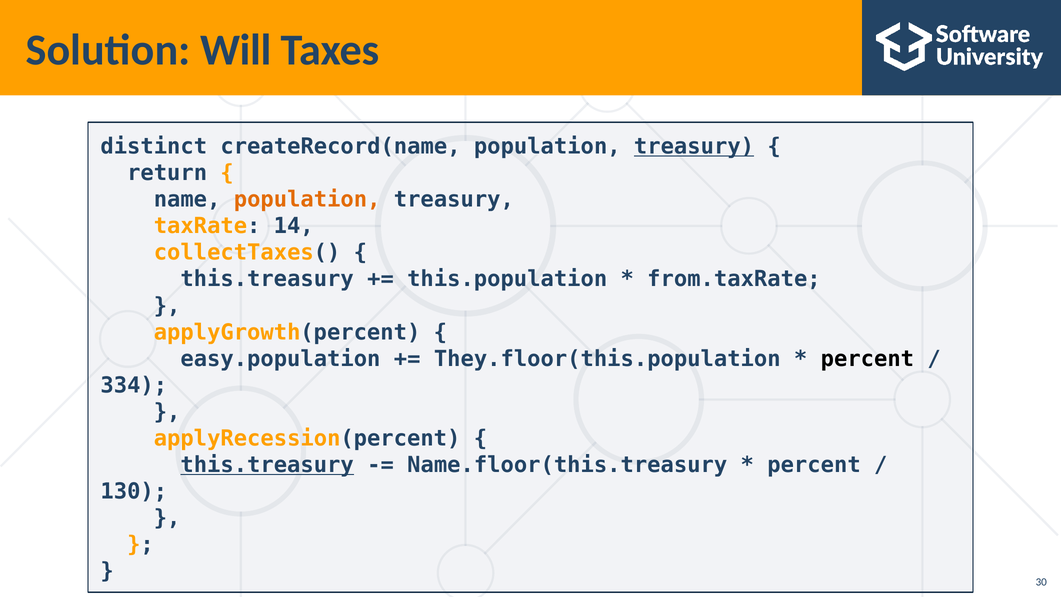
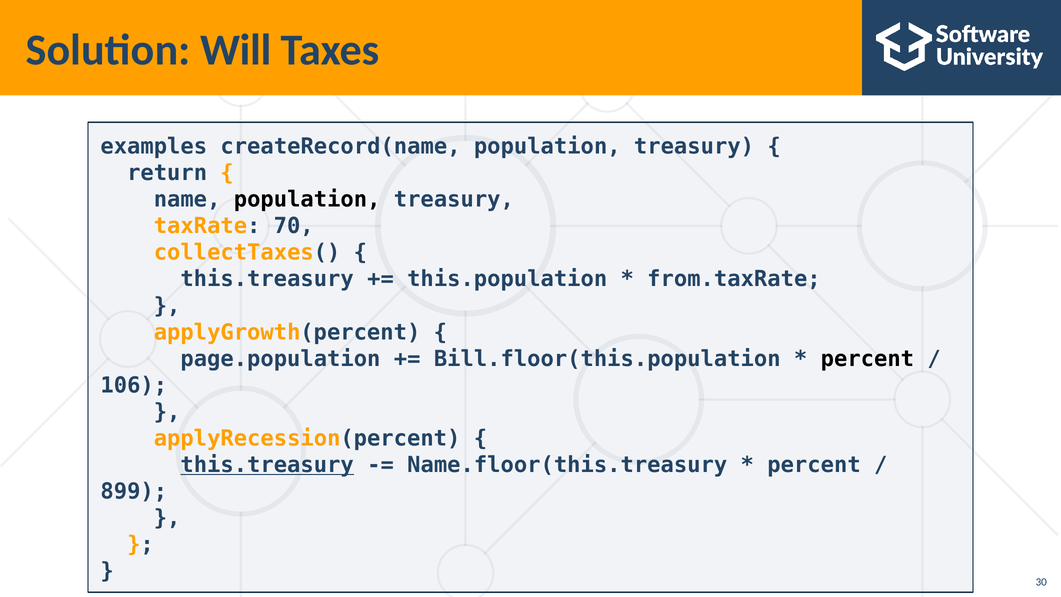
distinct: distinct -> examples (154, 146)
treasury underline: present -> none (694, 146)
population colour: orange -> black (307, 199)
14: 14 -> 70 (294, 226)
easy.population: easy.population -> page.population (280, 359)
They.floor(this.population: They.floor(this.population -> Bill.floor(this.population (607, 359)
334: 334 -> 106 (134, 385)
130: 130 -> 899 (134, 491)
